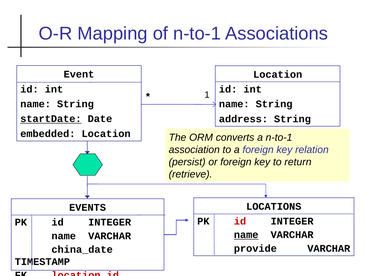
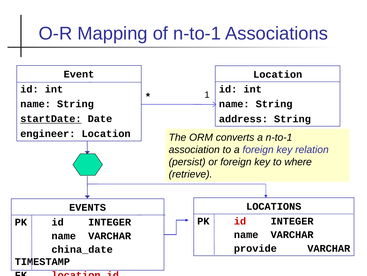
embedded: embedded -> engineer (48, 133)
return: return -> where (298, 162)
name underline: present -> none (246, 234)
